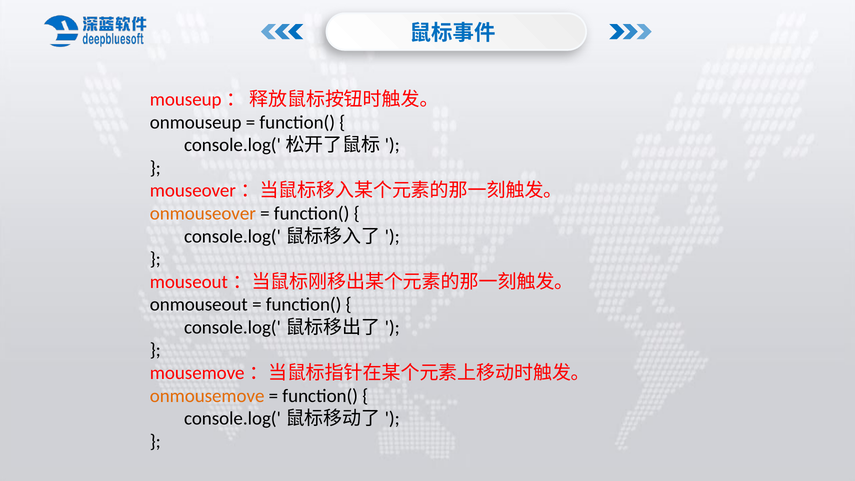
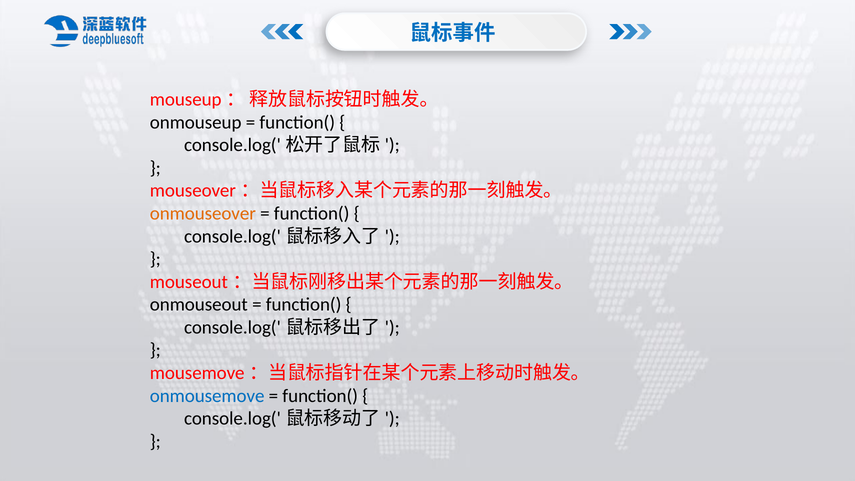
onmousemove colour: orange -> blue (207, 396)
